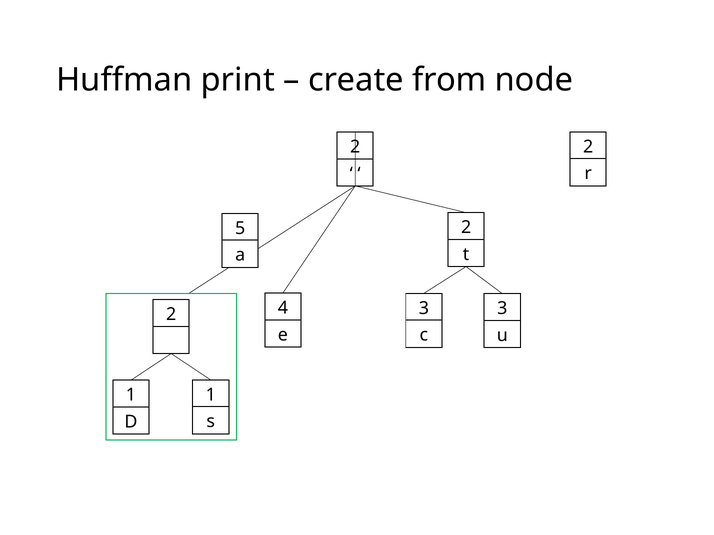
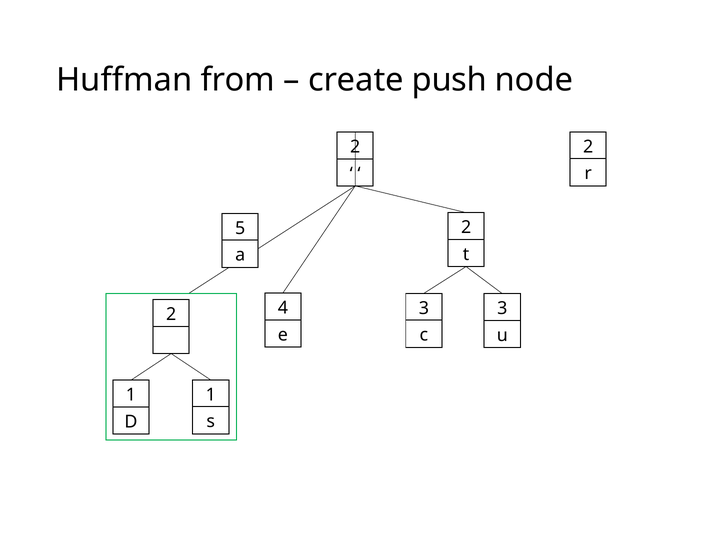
print: print -> from (238, 80)
from: from -> push (449, 80)
